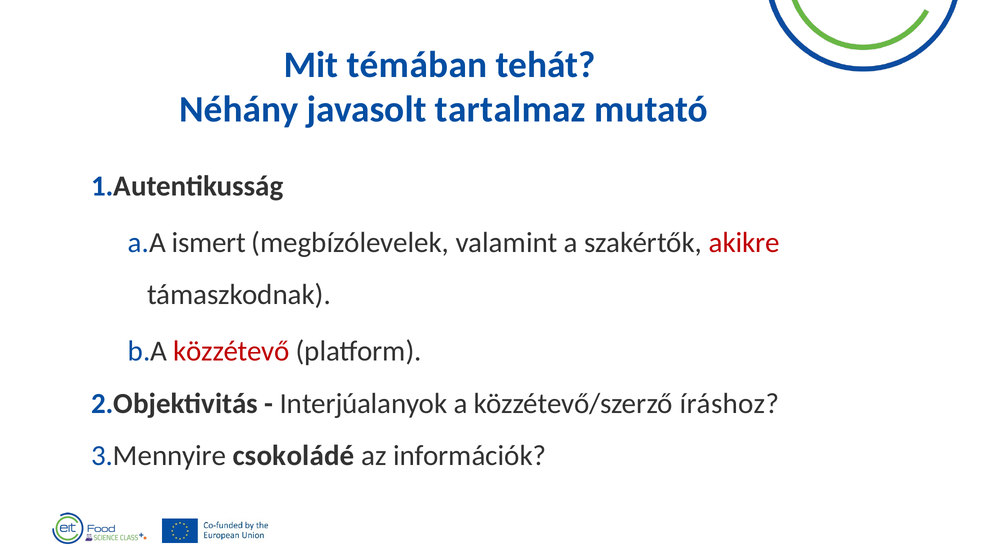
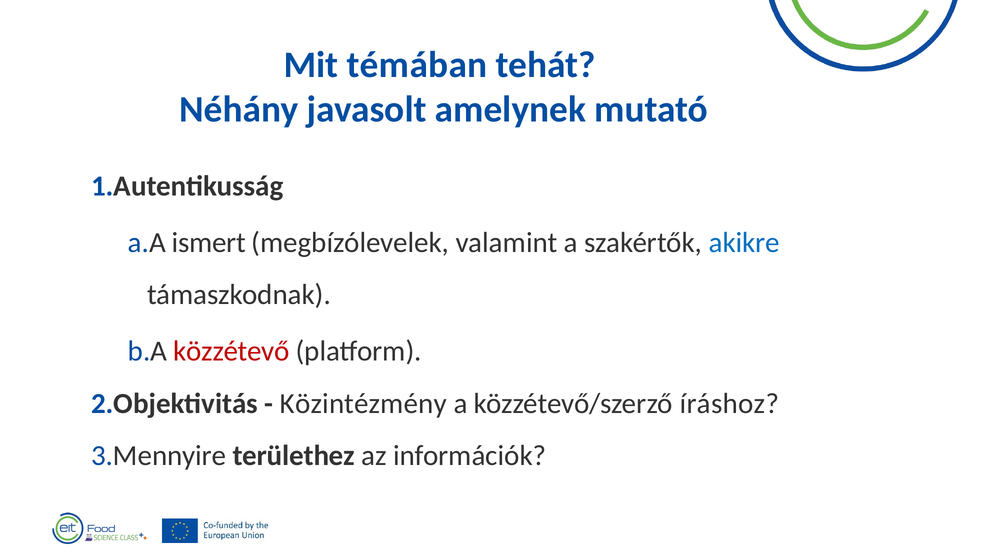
tartalmaz: tartalmaz -> amelynek (510, 110)
akikre colour: red -> blue (744, 243)
Interjúalanyok: Interjúalanyok -> Közintézmény (363, 404)
csokoládé: csokoládé -> területhez (294, 456)
